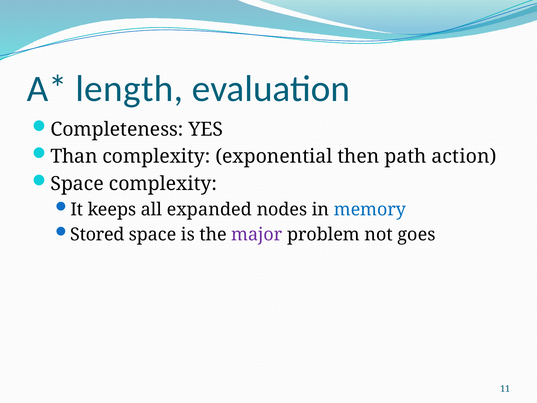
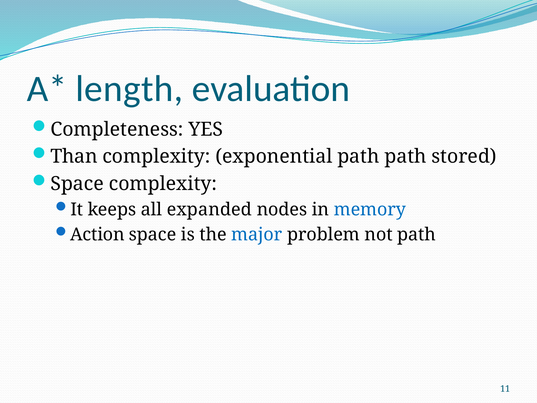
exponential then: then -> path (358, 156)
action: action -> stored (464, 156)
Stored: Stored -> Action (97, 234)
major colour: purple -> blue (257, 234)
not goes: goes -> path (417, 234)
